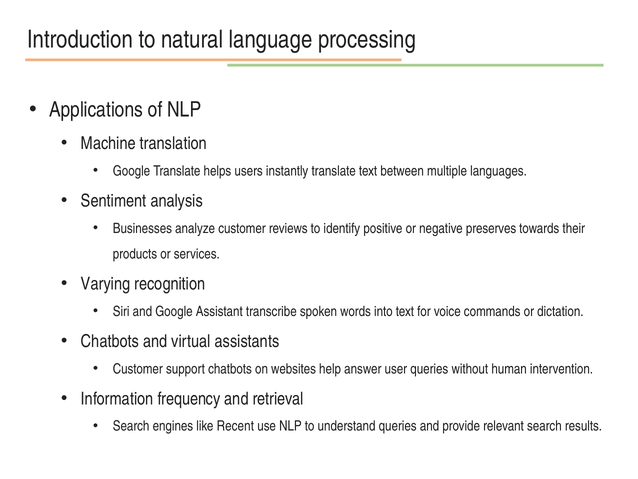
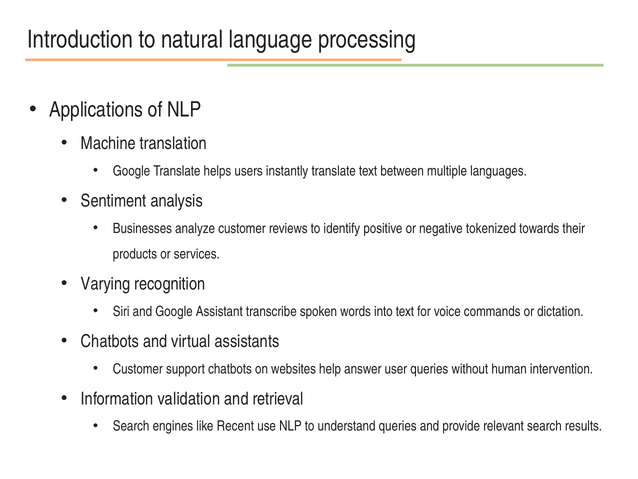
preserves: preserves -> tokenized (491, 228)
frequency: frequency -> validation (189, 398)
